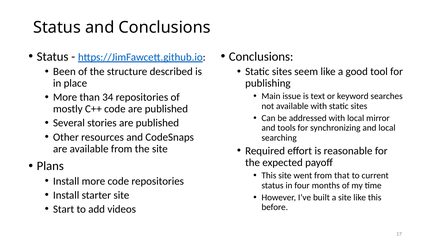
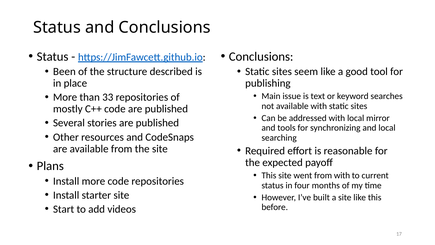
34: 34 -> 33 (108, 97)
from that: that -> with (342, 175)
